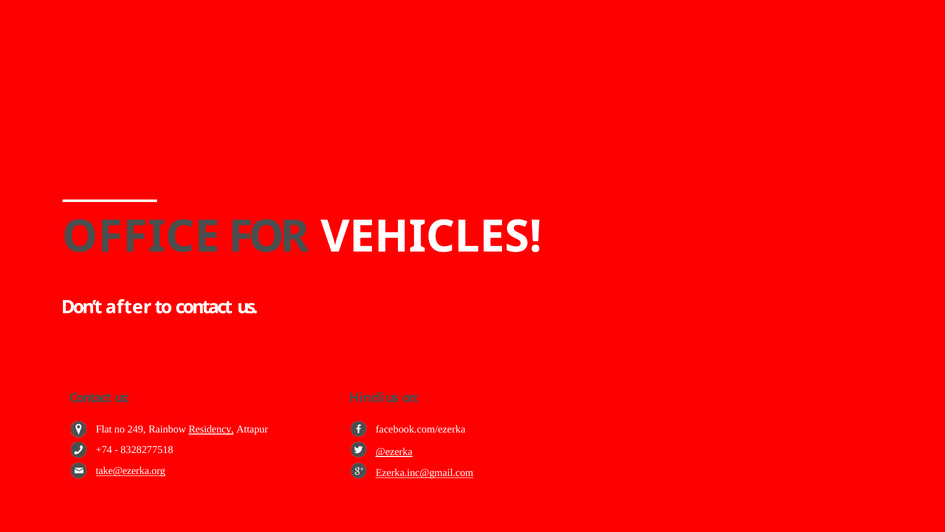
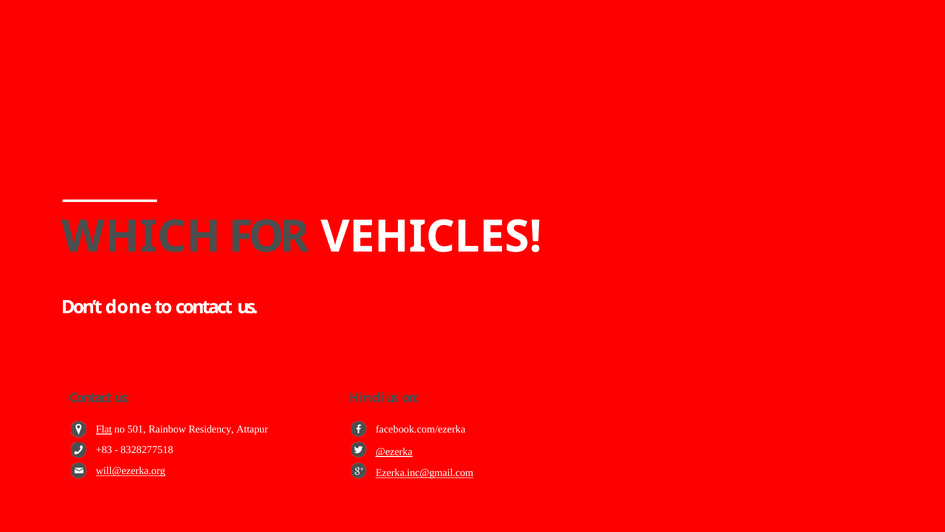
OFFICE: OFFICE -> WHICH (141, 237)
after: after -> done (128, 307)
Flat underline: none -> present (104, 429)
249: 249 -> 501 (137, 429)
Residency underline: present -> none (211, 429)
+74: +74 -> +83 (104, 450)
take@ezerka.org: take@ezerka.org -> will@ezerka.org (131, 470)
